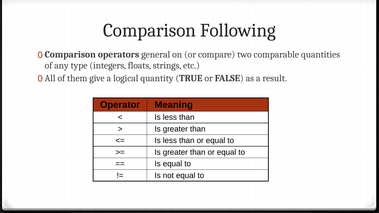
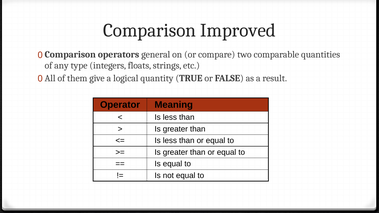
Following: Following -> Improved (238, 30)
